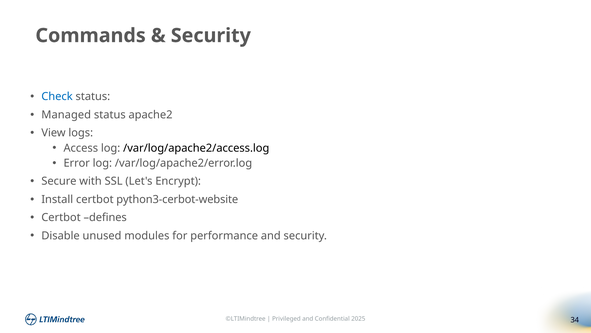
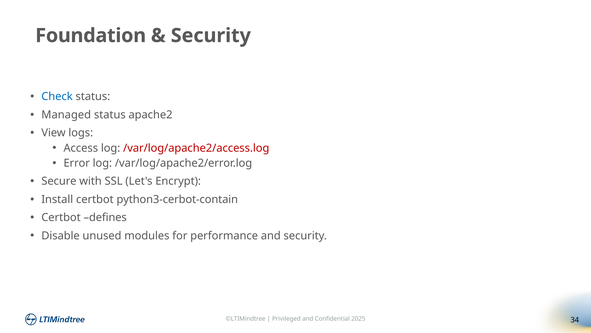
Commands: Commands -> Foundation (91, 36)
/var/log/apache2/access.log colour: black -> red (196, 148)
python3-cerbot-website: python3-cerbot-website -> python3-cerbot-contain (177, 199)
